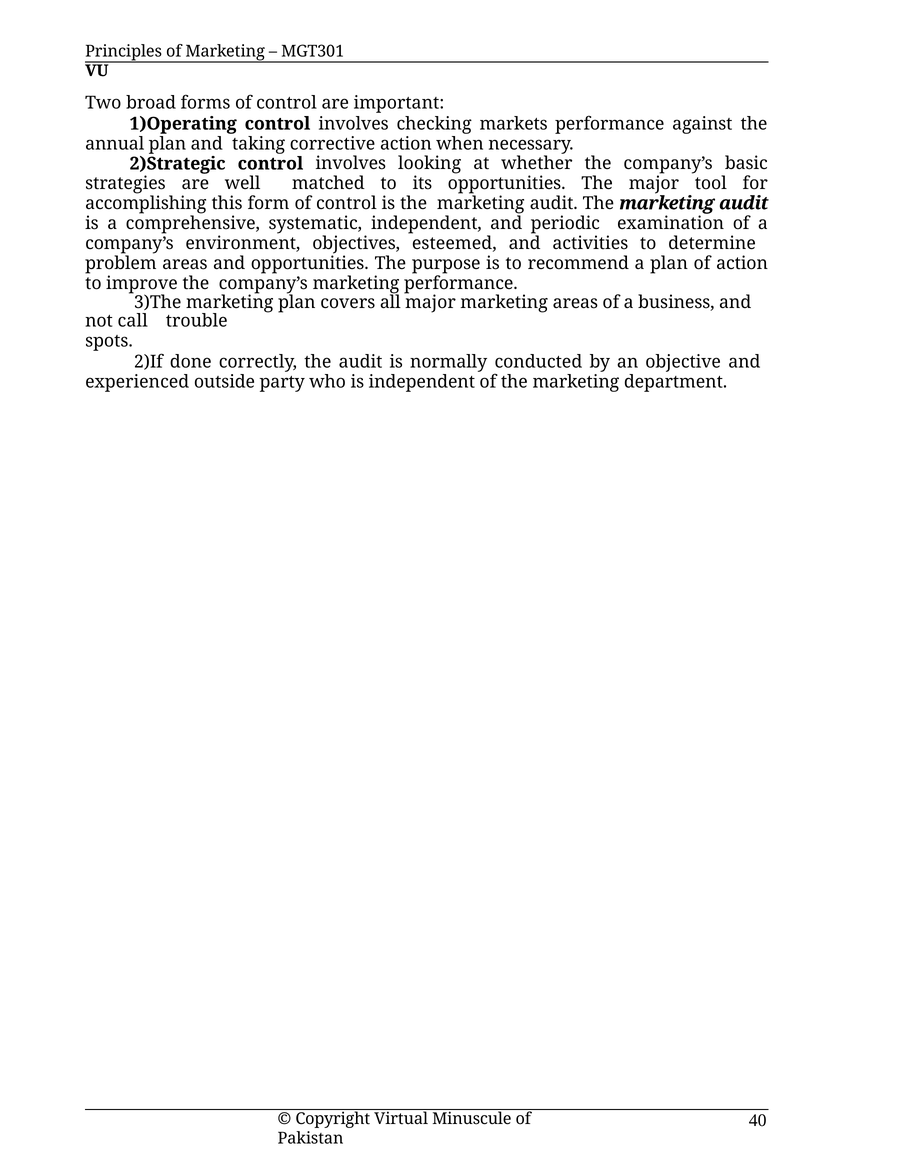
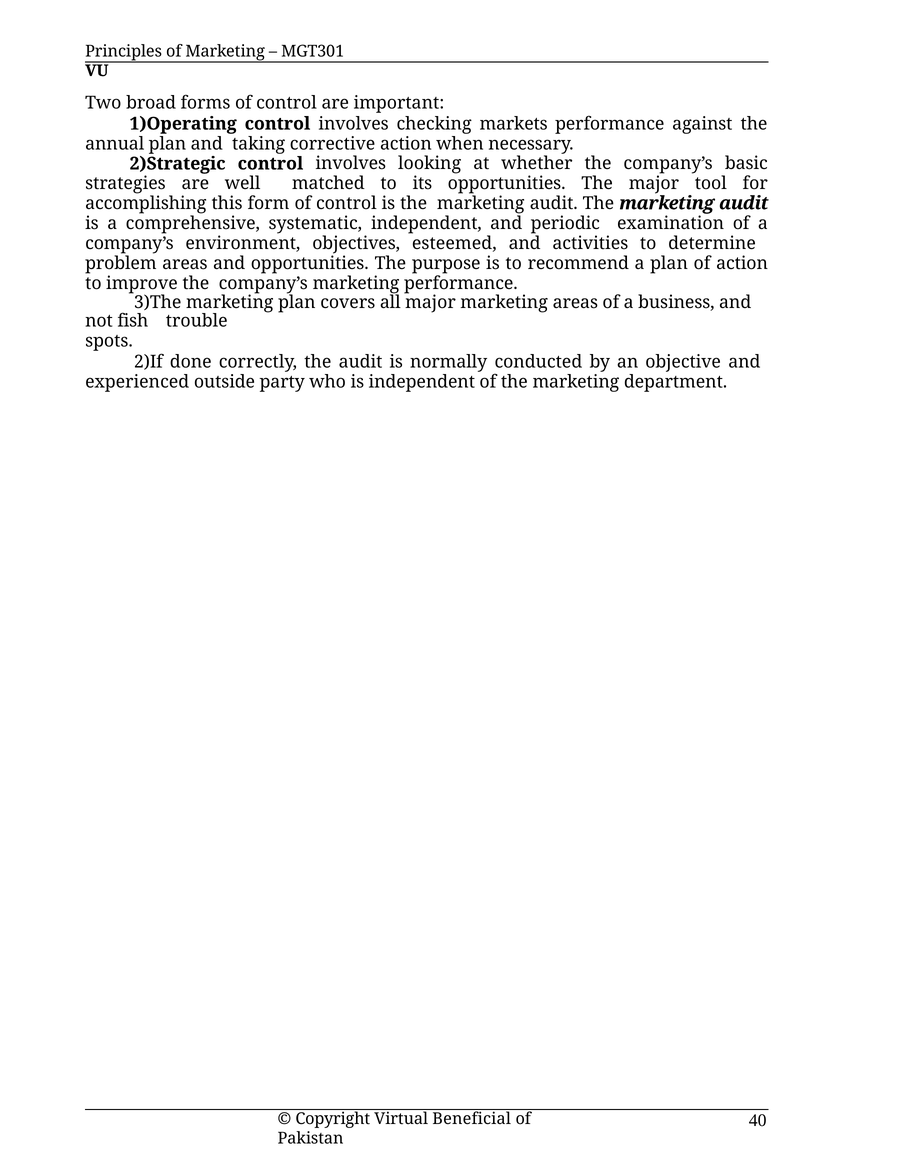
call: call -> fish (133, 321)
Minuscule: Minuscule -> Beneficial (472, 1119)
